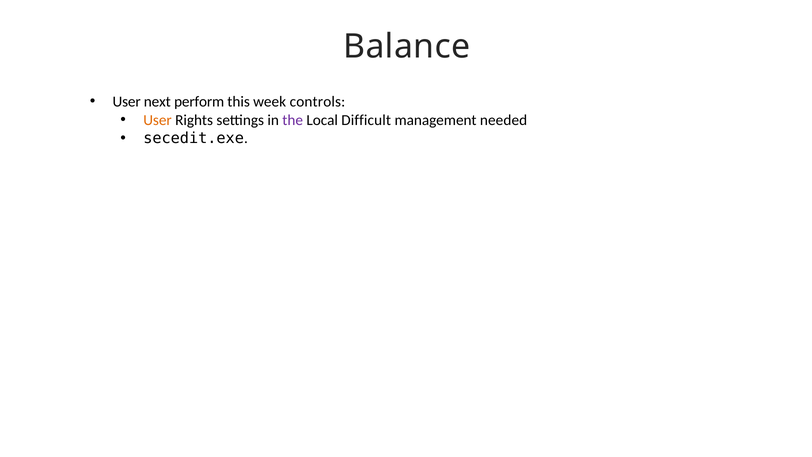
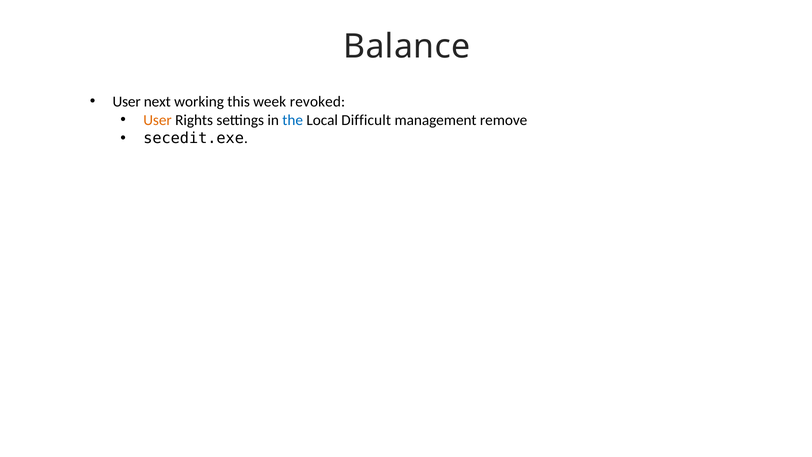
perform: perform -> working (199, 102)
controls: controls -> revoked (317, 102)
the colour: purple -> blue (293, 120)
needed: needed -> remove (504, 120)
